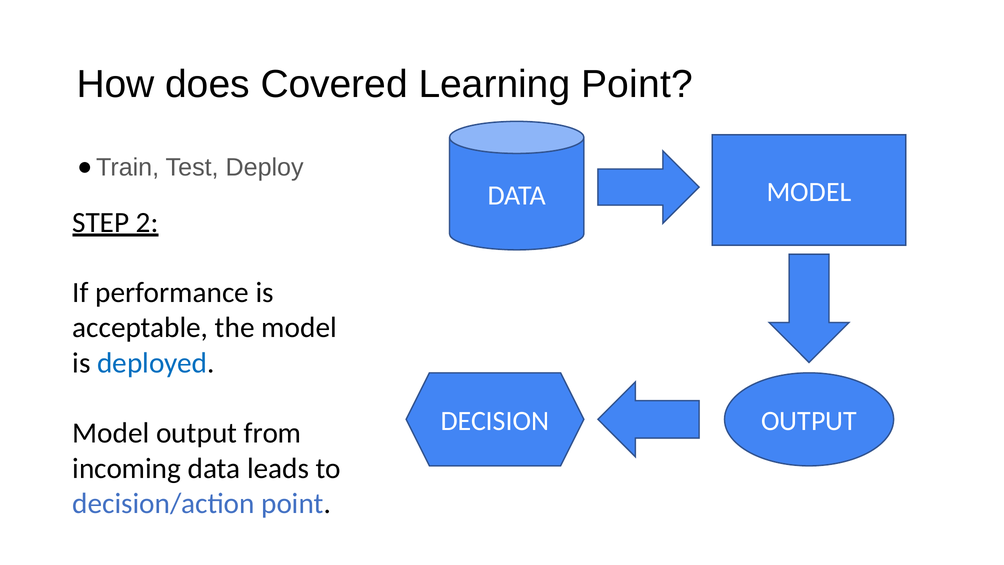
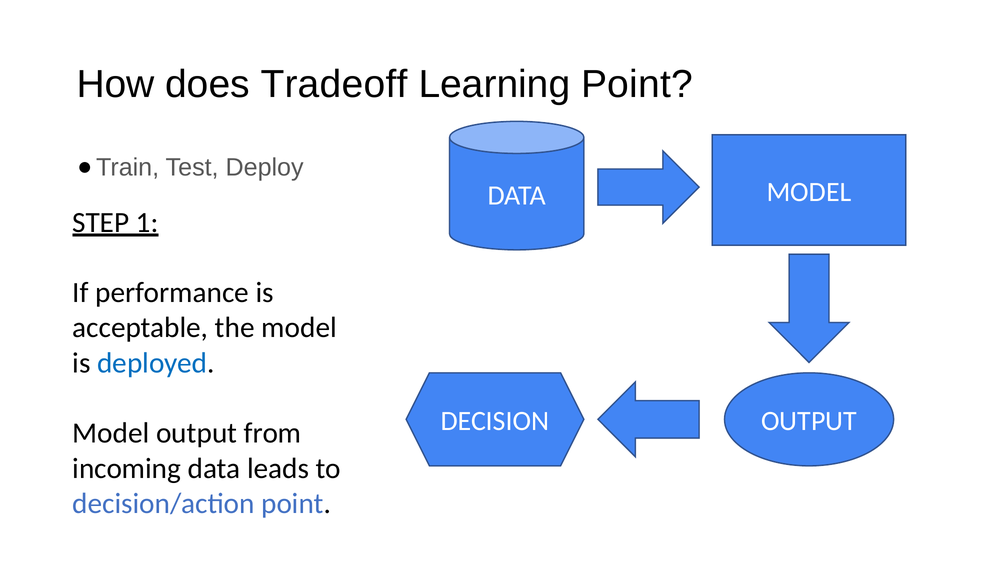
Covered: Covered -> Tradeoff (334, 84)
2: 2 -> 1 (147, 222)
